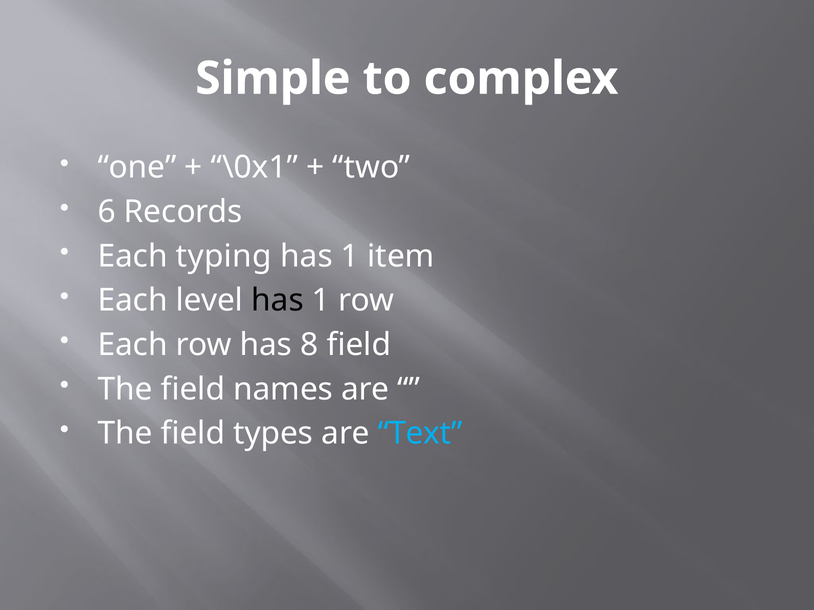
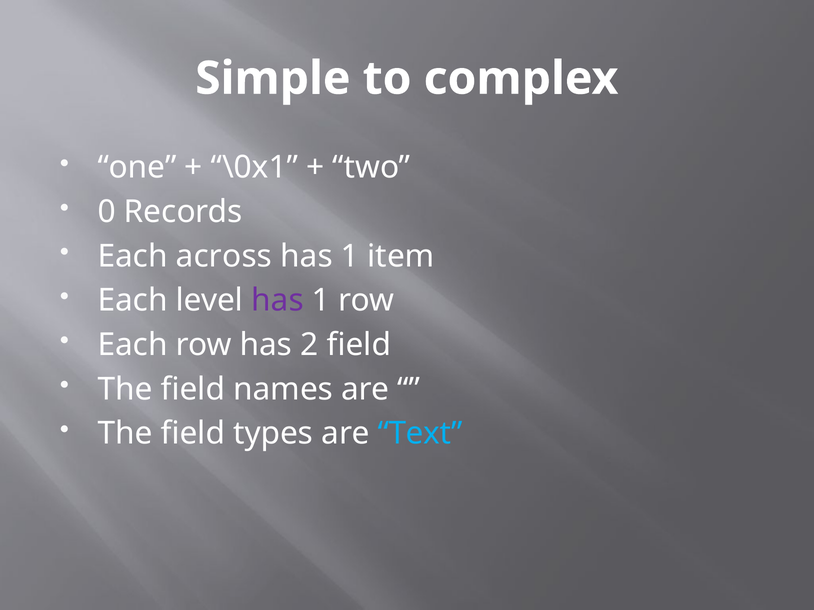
6: 6 -> 0 (107, 212)
typing: typing -> across (224, 256)
has colour: black -> purple (278, 301)
8: 8 -> 2 (309, 345)
